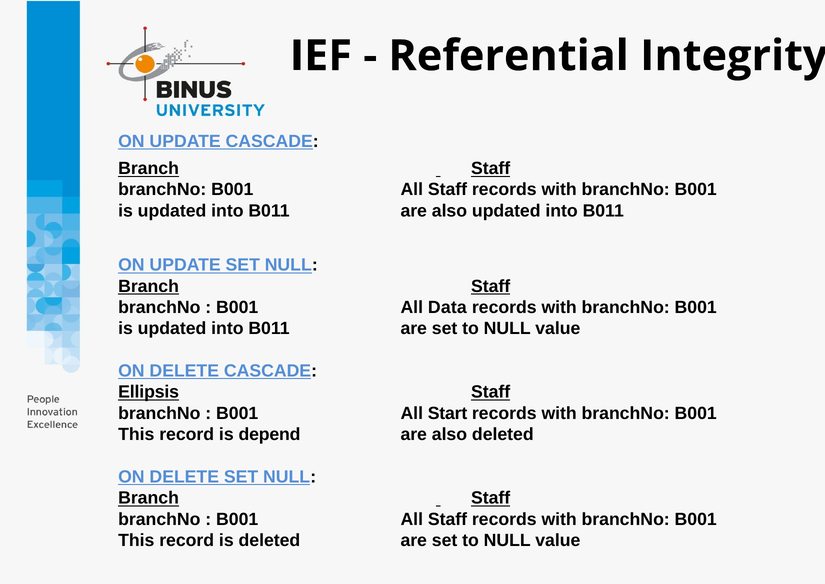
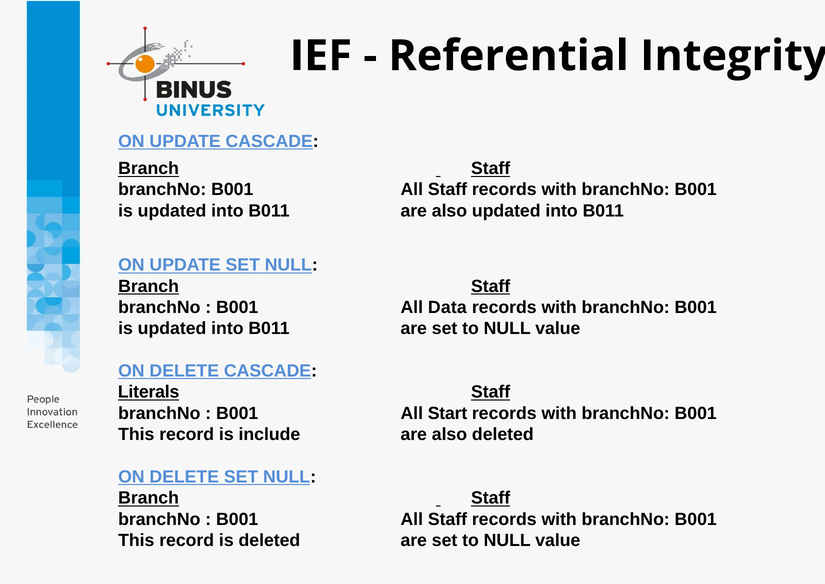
Ellipsis: Ellipsis -> Literals (149, 392)
depend: depend -> include (269, 434)
